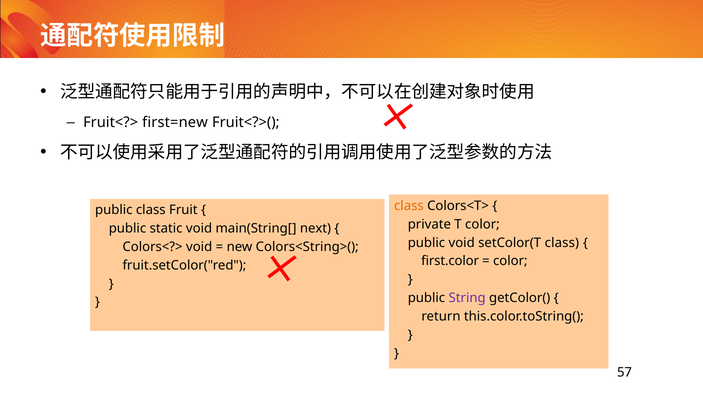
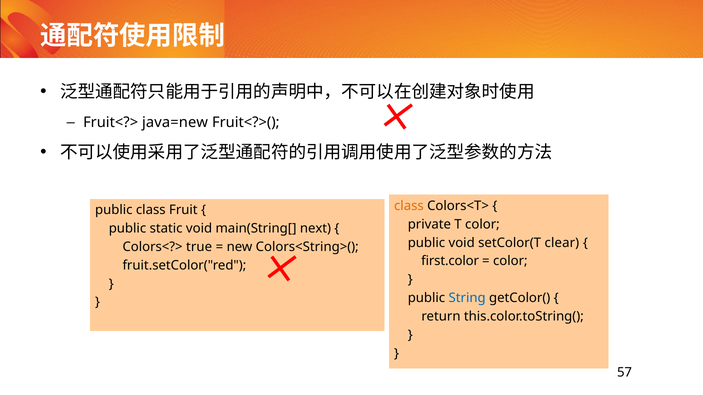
first=new: first=new -> java=new (175, 123)
setColor(T class: class -> clear (562, 243)
Colors<?> void: void -> true (199, 247)
String colour: purple -> blue (467, 298)
